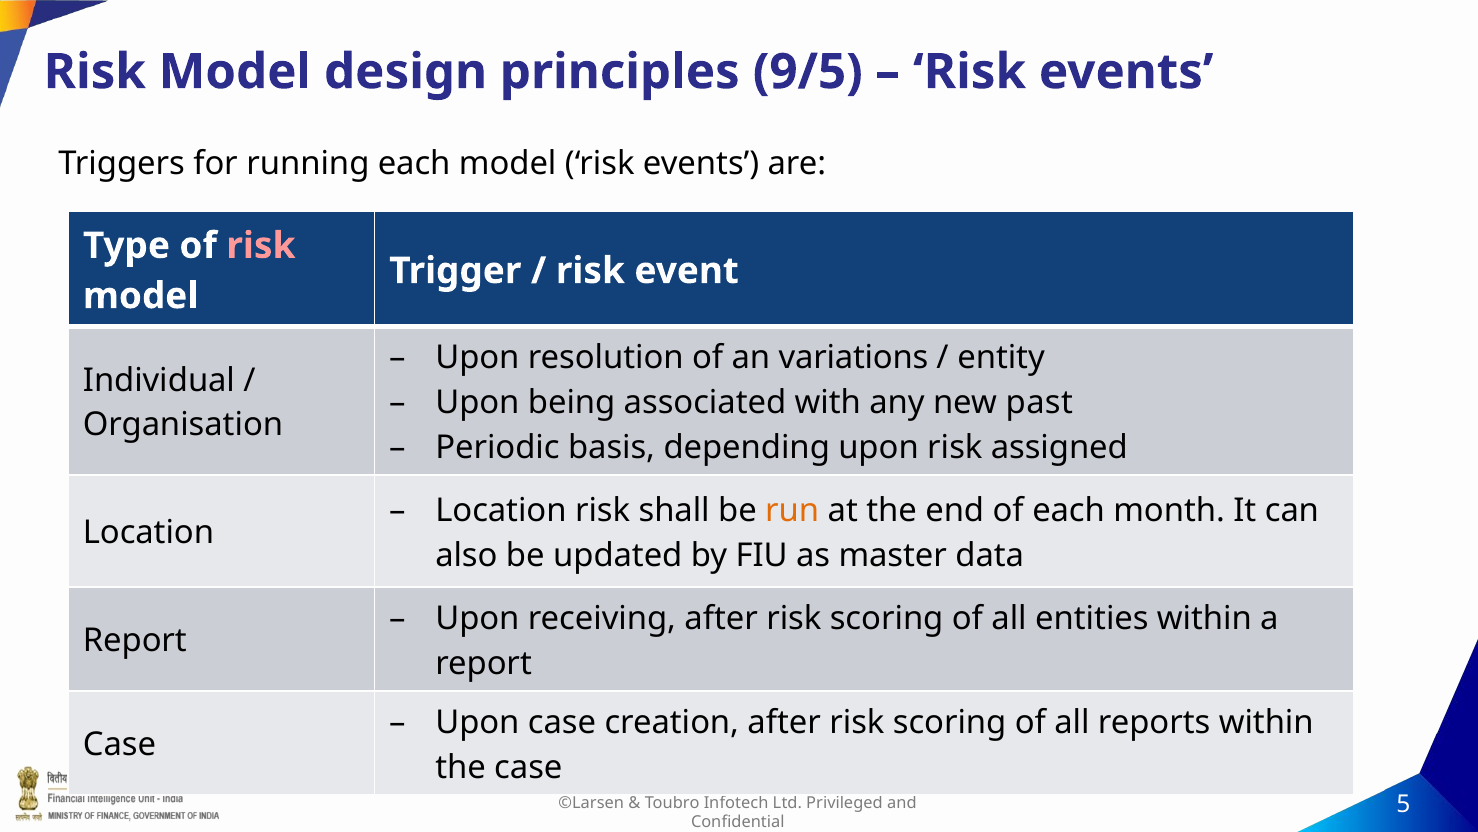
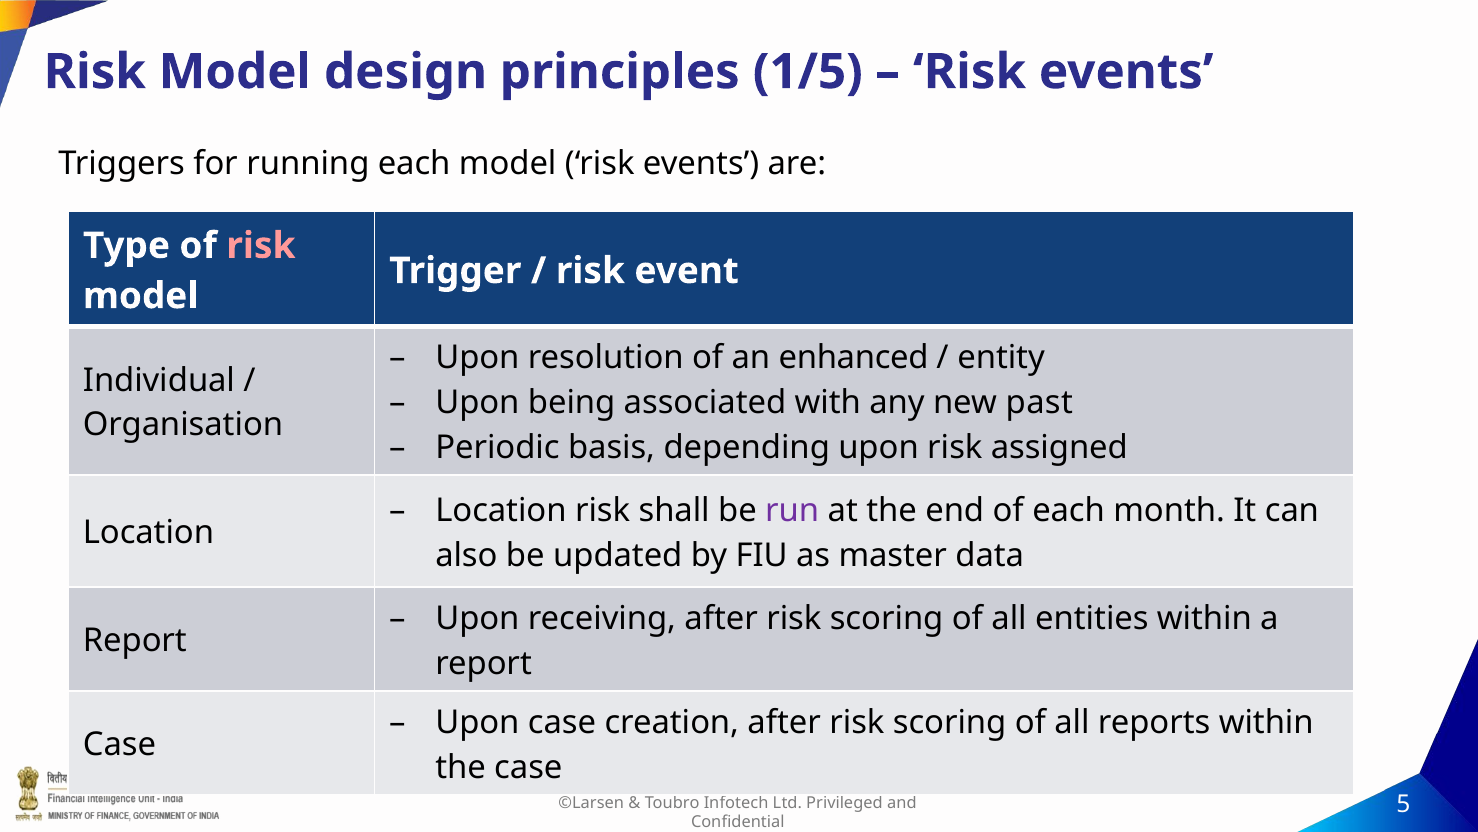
9/5: 9/5 -> 1/5 (808, 72)
variations: variations -> enhanced (854, 358)
run colour: orange -> purple (792, 510)
